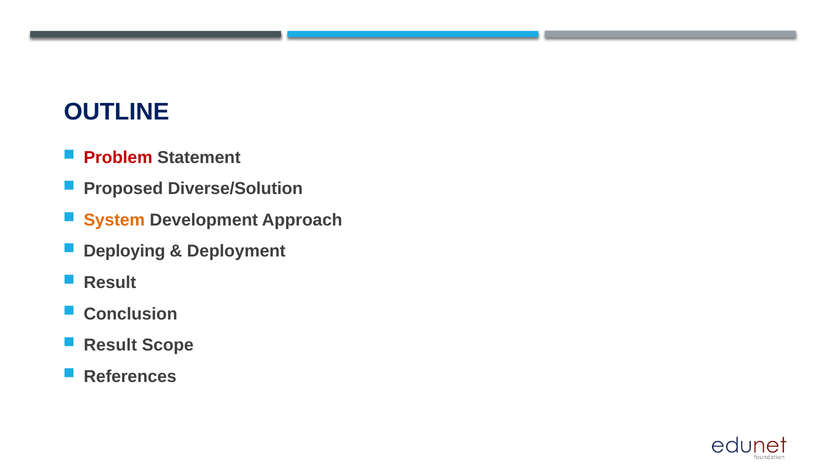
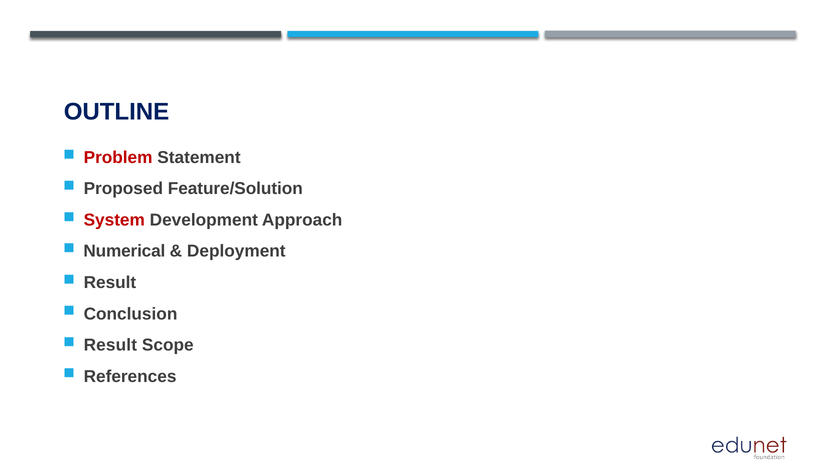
Diverse/Solution: Diverse/Solution -> Feature/Solution (235, 189)
System colour: orange -> red (114, 220)
Deploying: Deploying -> Numerical (124, 252)
